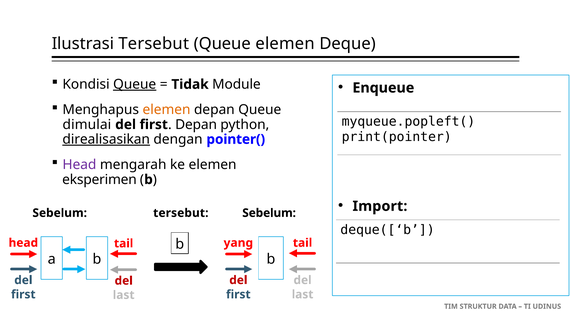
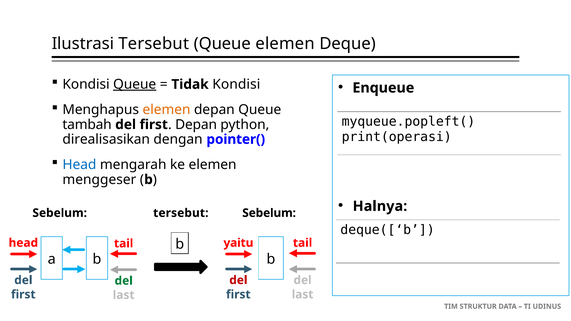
Tidak Module: Module -> Kondisi (236, 84)
dimulai: dimulai -> tambah (87, 125)
print(pointer: print(pointer -> print(operasi (397, 137)
direalisasikan underline: present -> none (106, 139)
Head colour: purple -> blue (79, 165)
eksperimen: eksperimen -> menggeser (99, 180)
Import: Import -> Halnya (380, 206)
yang: yang -> yaitu (238, 243)
del colour: red -> green (124, 281)
